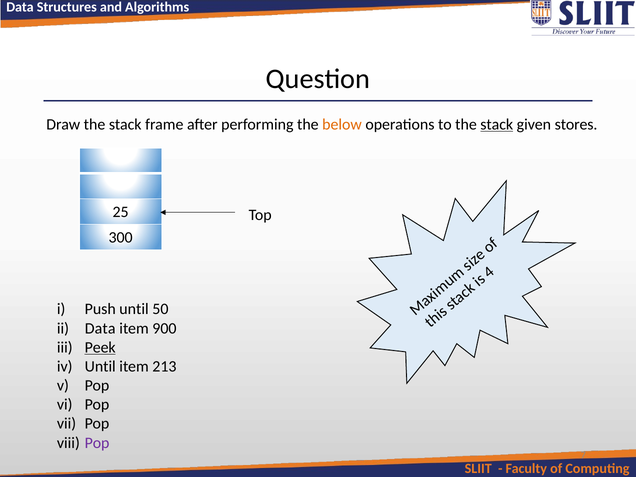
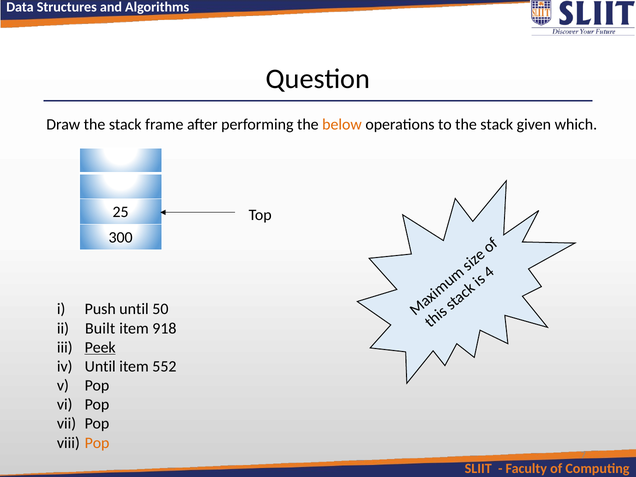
stack underline: present -> none (497, 124)
stores: stores -> which (576, 124)
Data: Data -> Built (100, 328)
900: 900 -> 918 (164, 328)
213: 213 -> 552 (164, 366)
Pop colour: purple -> orange (97, 443)
